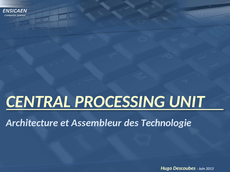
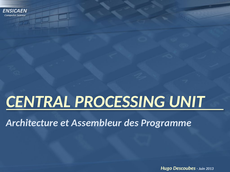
Technologie: Technologie -> Programme (166, 123)
